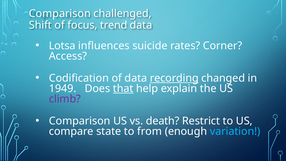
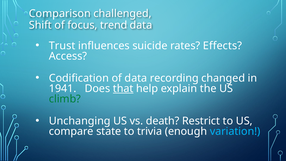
Lotsa: Lotsa -> Trust (62, 46)
Corner: Corner -> Effects (222, 46)
recording underline: present -> none (174, 78)
1949: 1949 -> 1941 (63, 88)
climb colour: purple -> green (65, 99)
Comparison: Comparison -> Unchanging (80, 121)
from: from -> trivia (150, 131)
